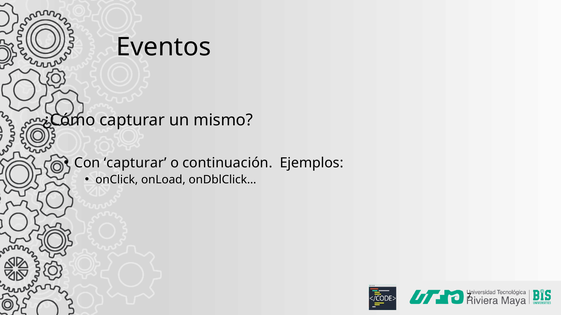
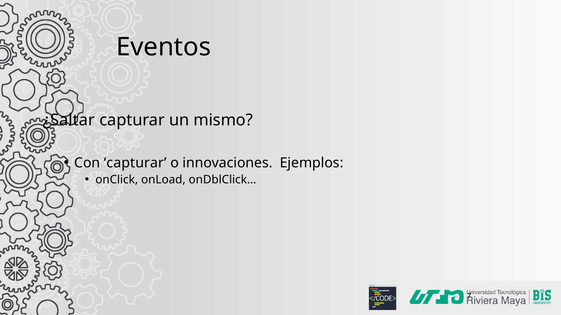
¿Cómo: ¿Cómo -> ¿Saltar (69, 120)
continuación: continuación -> innovaciones (228, 163)
